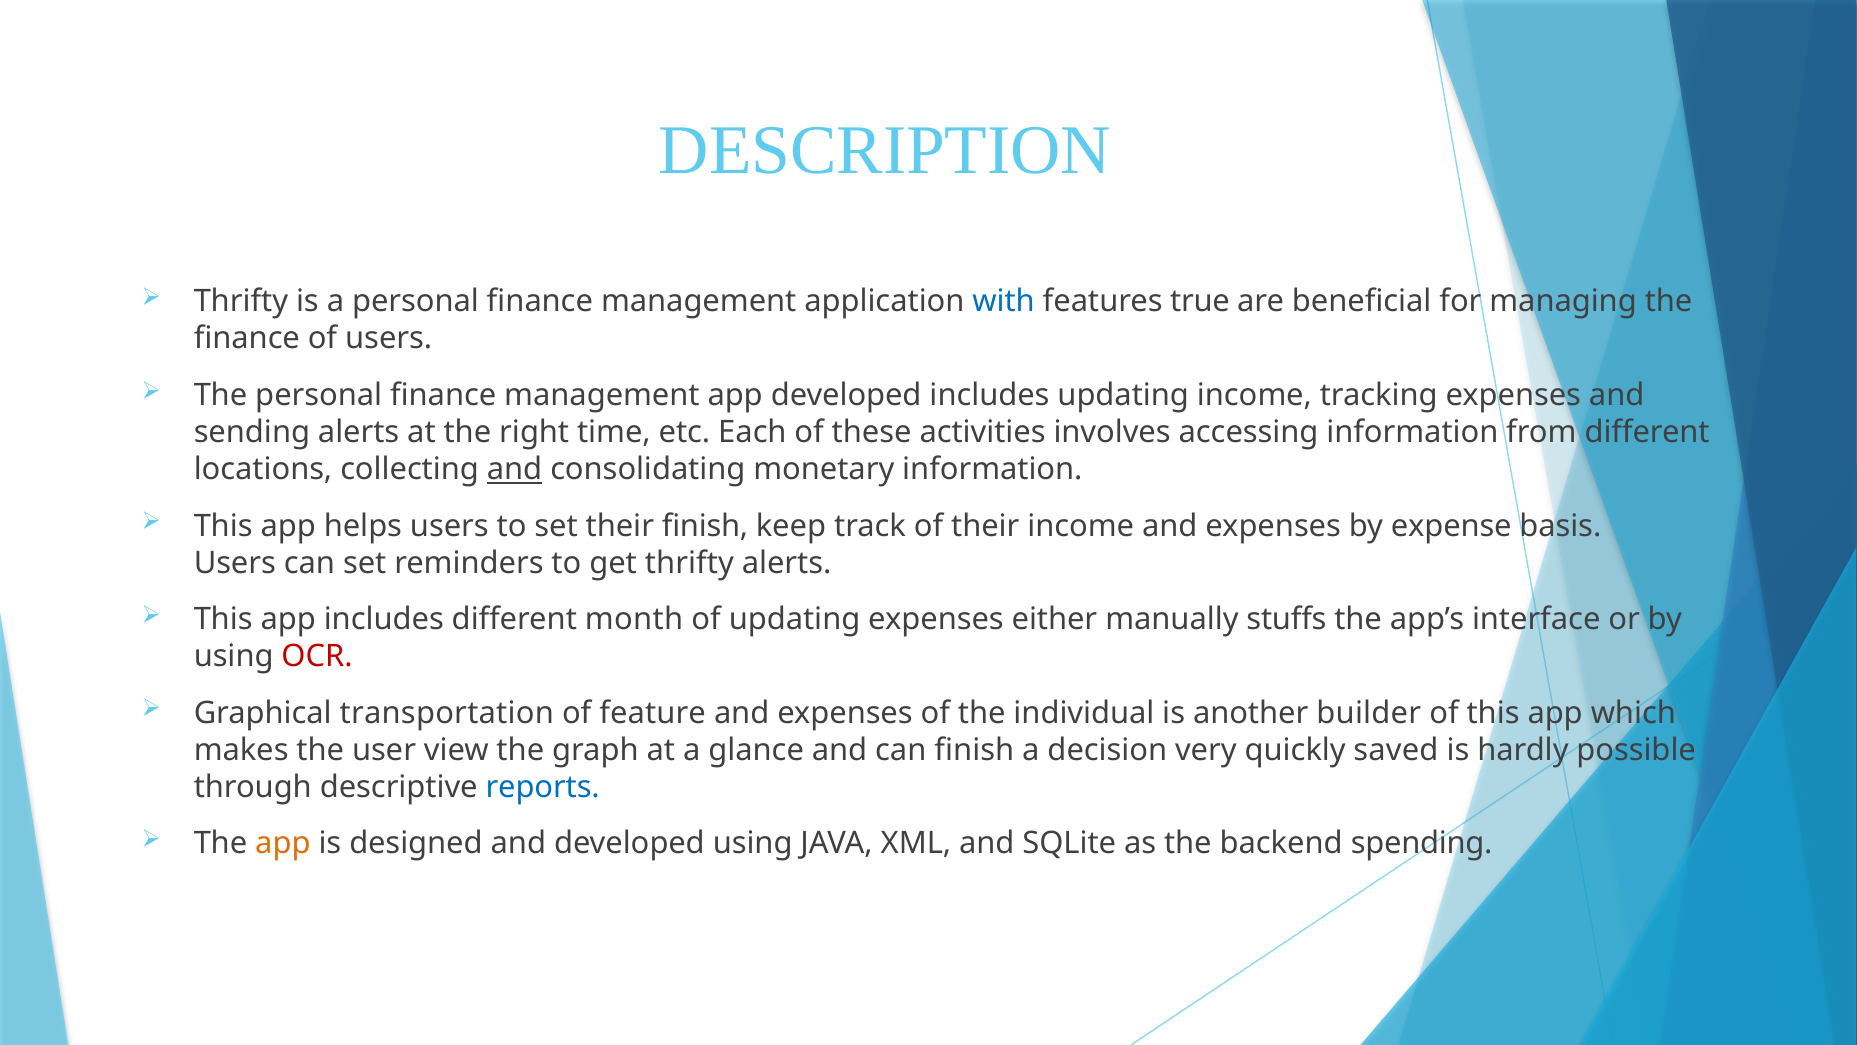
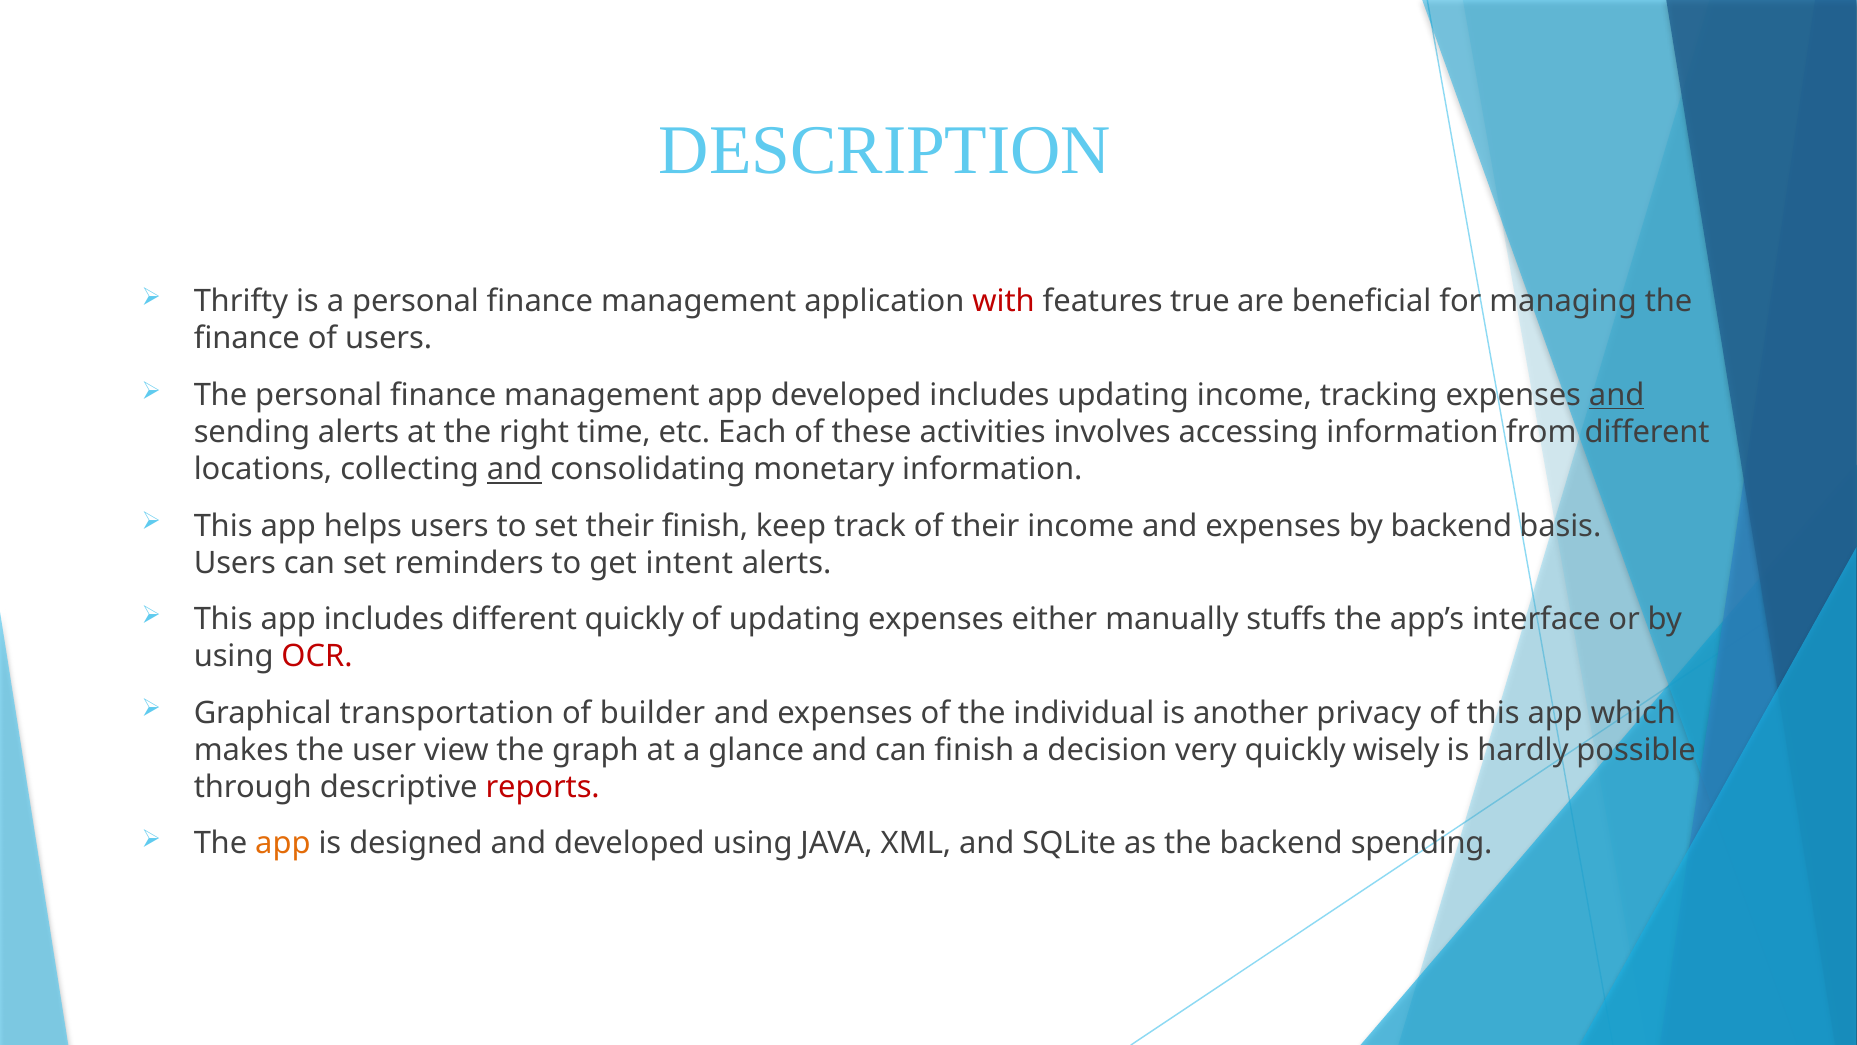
with colour: blue -> red (1004, 302)
and underline: none -> present (1617, 395)
by expense: expense -> backend (1451, 526)
get thrifty: thrifty -> intent (689, 563)
different month: month -> quickly (634, 619)
feature: feature -> builder (652, 713)
builder: builder -> privacy (1369, 713)
saved: saved -> wisely (1396, 750)
reports colour: blue -> red (543, 787)
